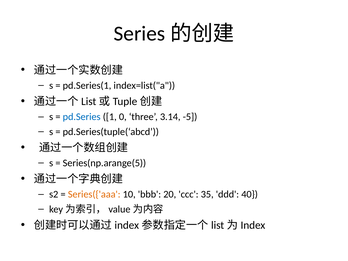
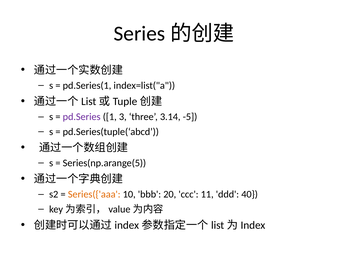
pd.Series colour: blue -> purple (82, 117)
0: 0 -> 3 (123, 117)
35: 35 -> 11 (207, 194)
